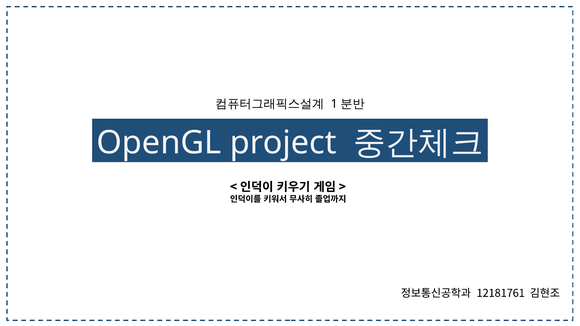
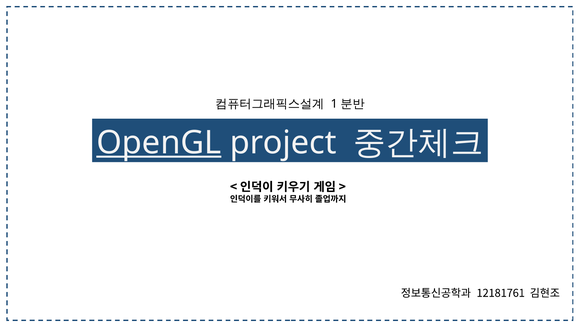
OpenGL underline: none -> present (159, 143)
